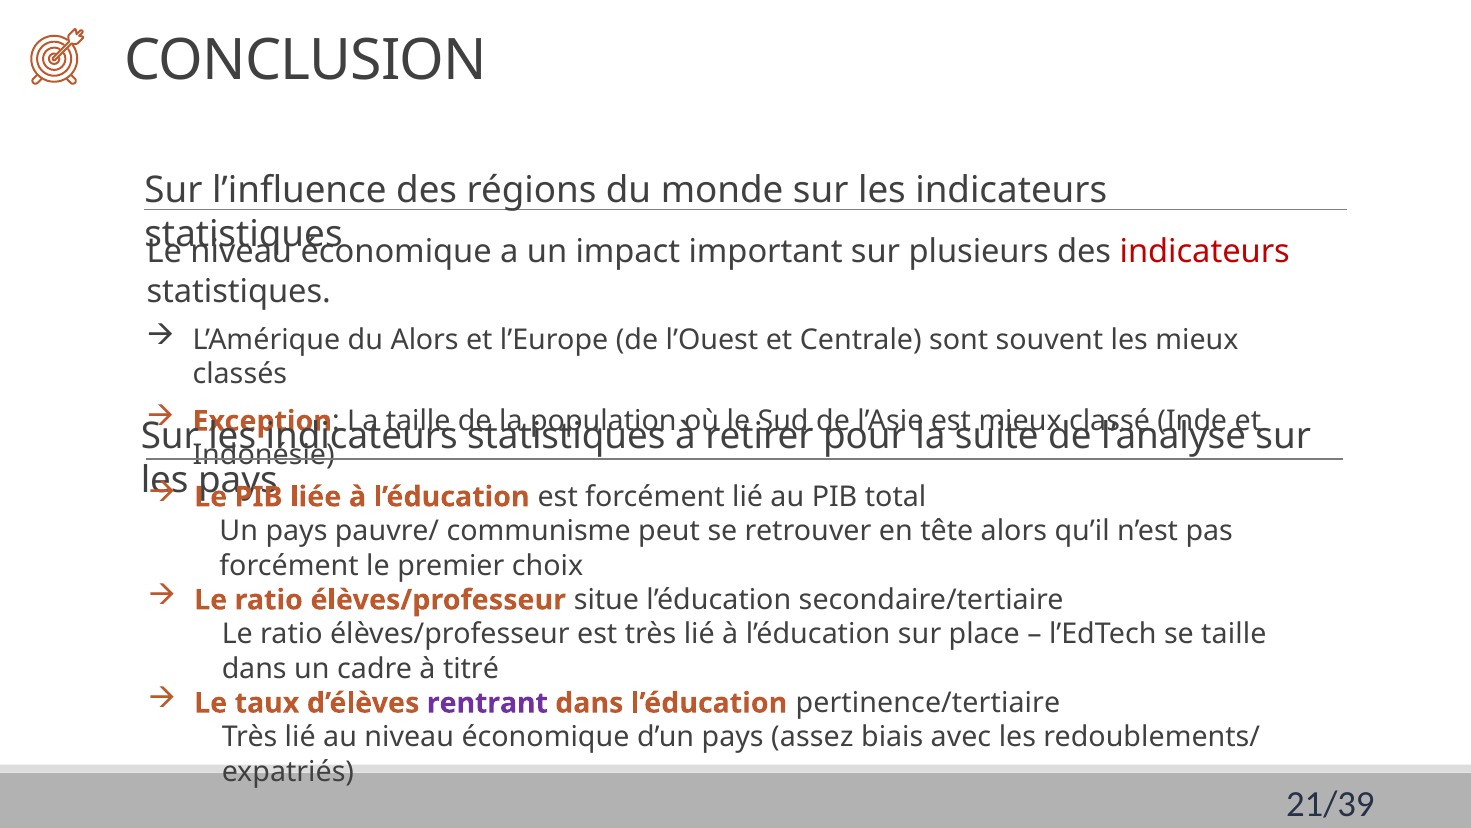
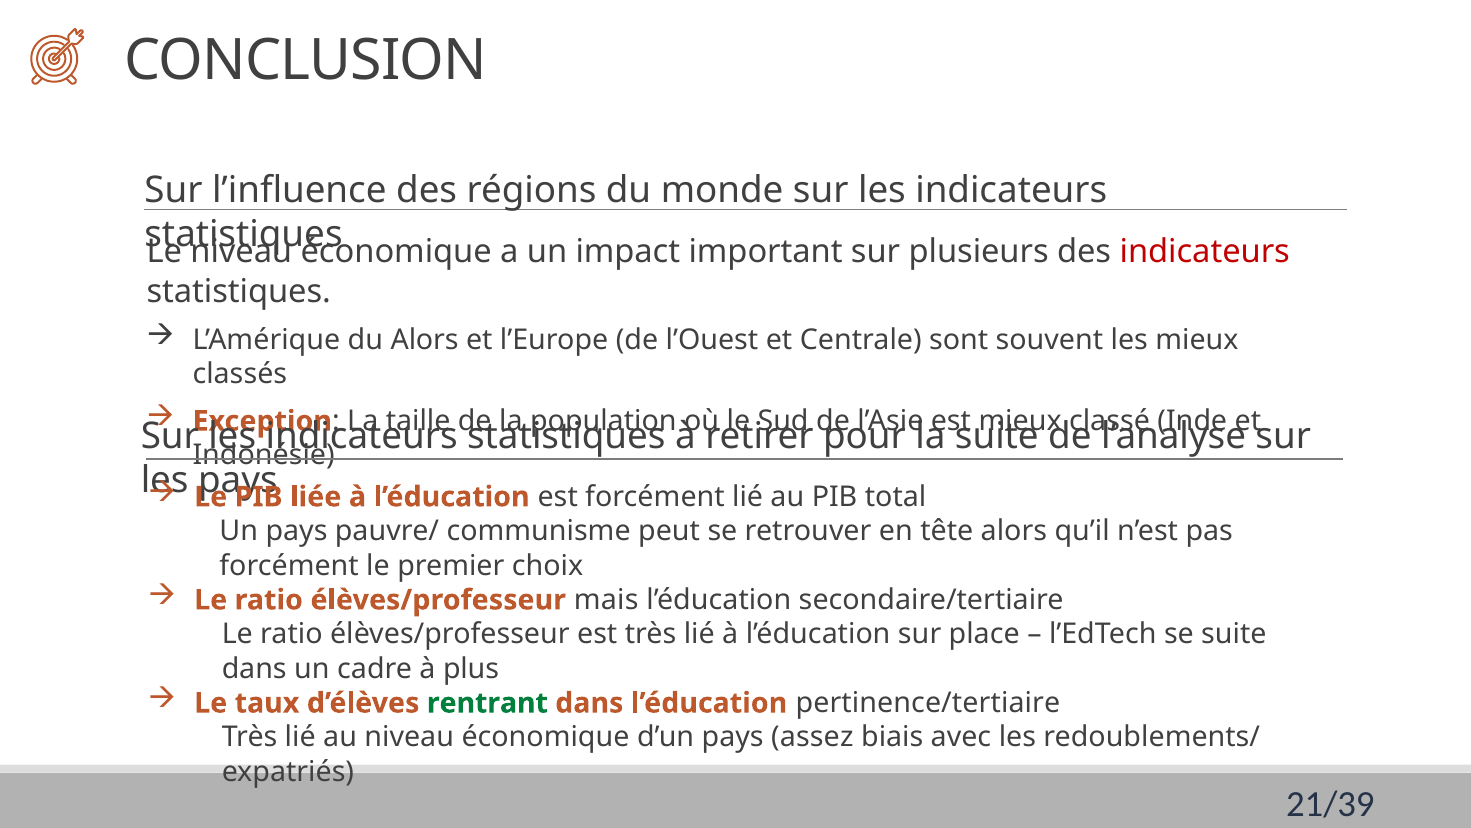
situe: situe -> mais (606, 600)
se taille: taille -> suite (1234, 634)
titré: titré -> plus (471, 668)
rentrant colour: purple -> green (487, 703)
